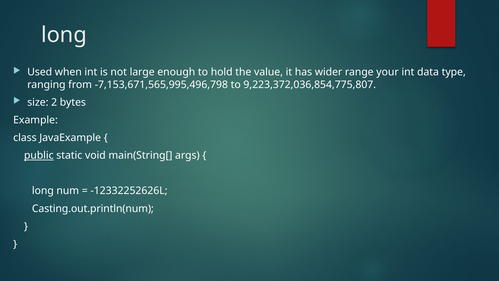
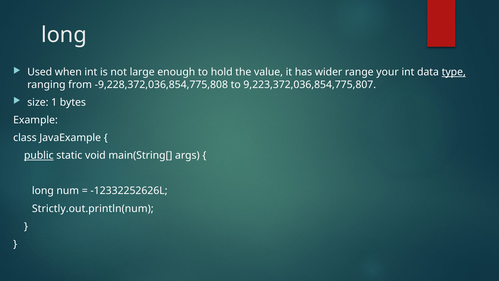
type underline: none -> present (454, 72)
-7,153,671,565,995,496,798: -7,153,671,565,995,496,798 -> -9,228,372,036,854,775,808 (161, 85)
2: 2 -> 1 (54, 102)
Casting.out.println(num: Casting.out.println(num -> Strictly.out.println(num (93, 208)
